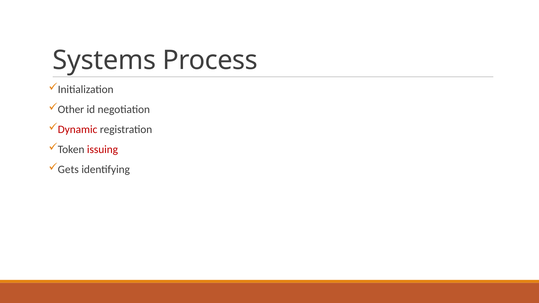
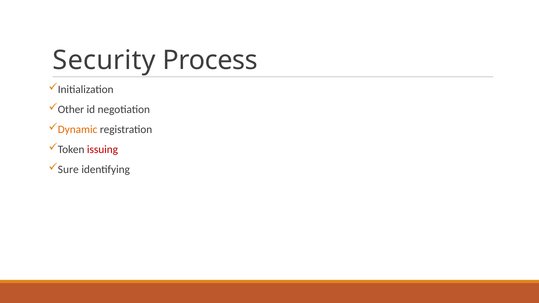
Systems: Systems -> Security (104, 60)
Dynamic colour: red -> orange (78, 130)
Gets: Gets -> Sure (68, 170)
